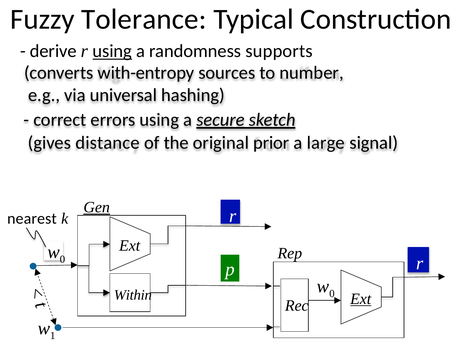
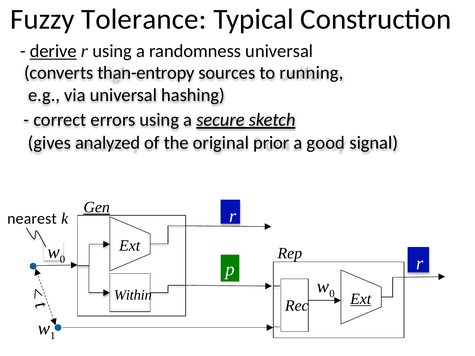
derive underline: none -> present (53, 51)
using underline: present -> none (112, 51)
randomness supports: supports -> universal (279, 51)
with-entropy: with-entropy -> than-entropy (146, 73)
number: number -> running (311, 73)
distance: distance -> analyzed (108, 143)
large: large -> good (326, 143)
